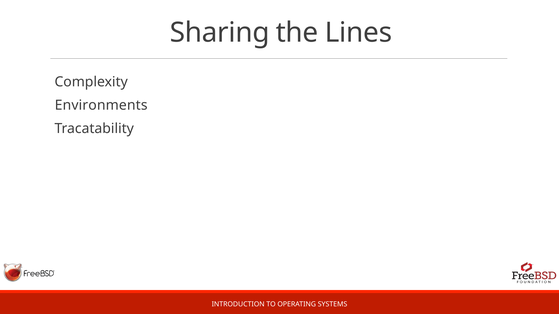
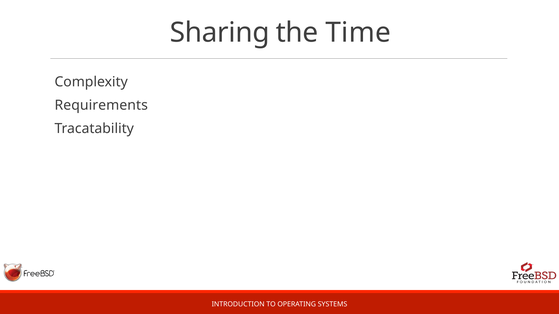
Lines: Lines -> Time (358, 33)
Environments: Environments -> Requirements (101, 105)
